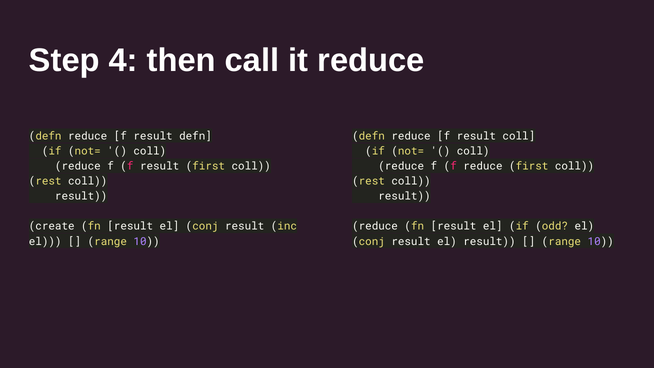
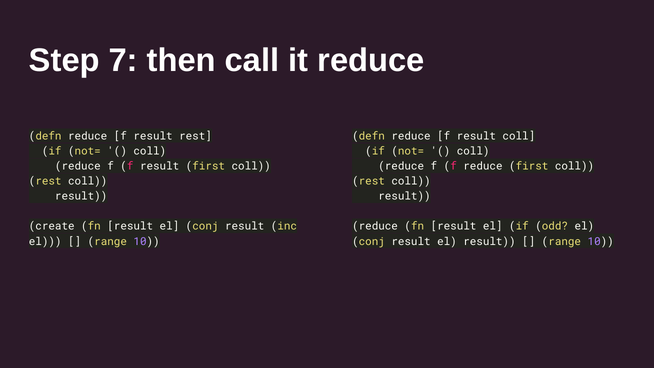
4: 4 -> 7 (123, 60)
result defn: defn -> rest (196, 136)
